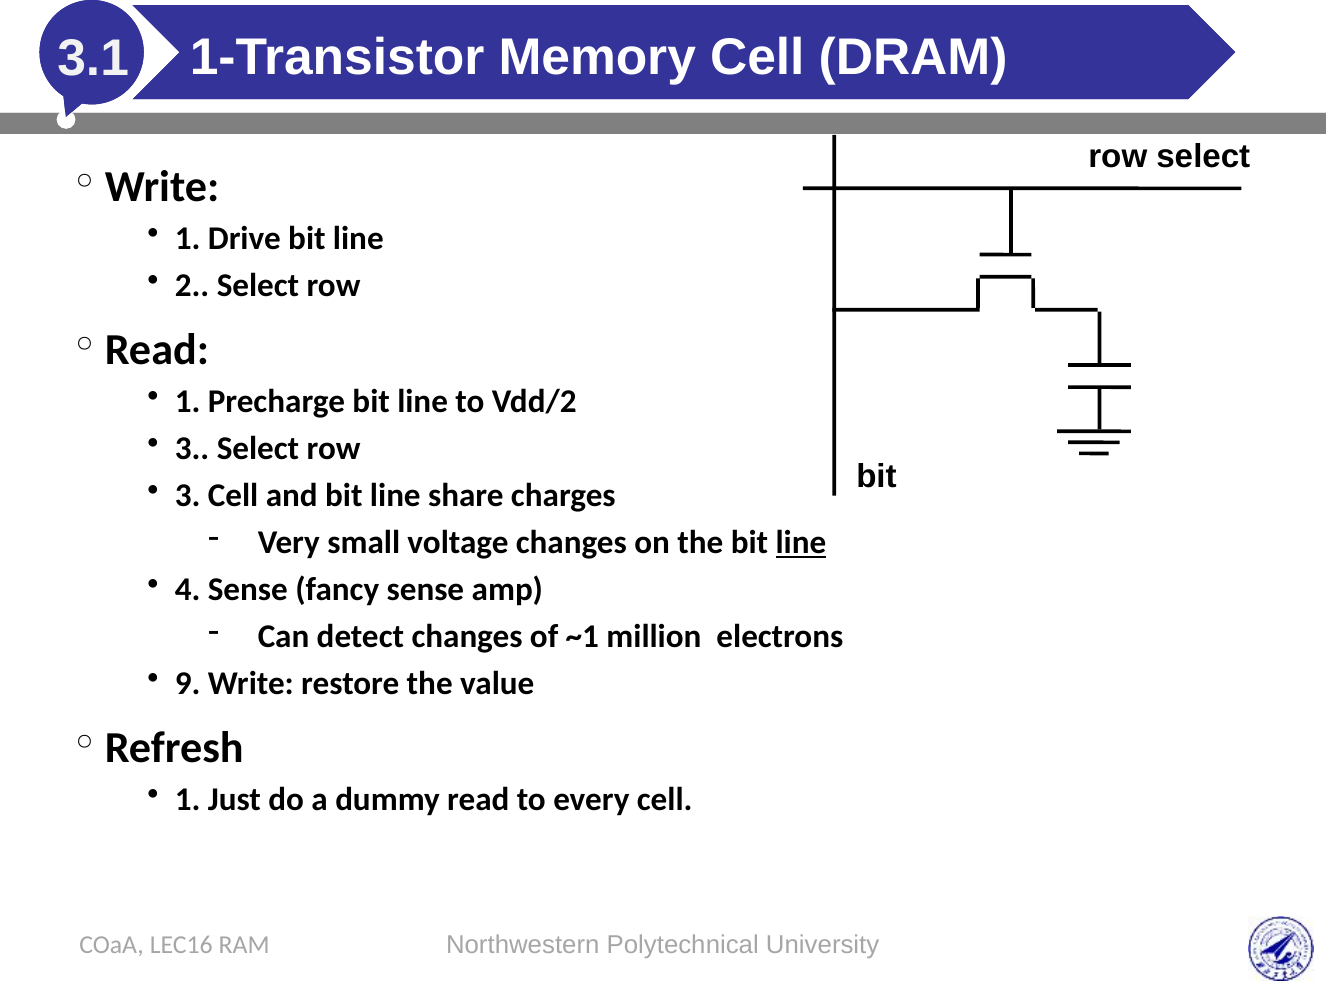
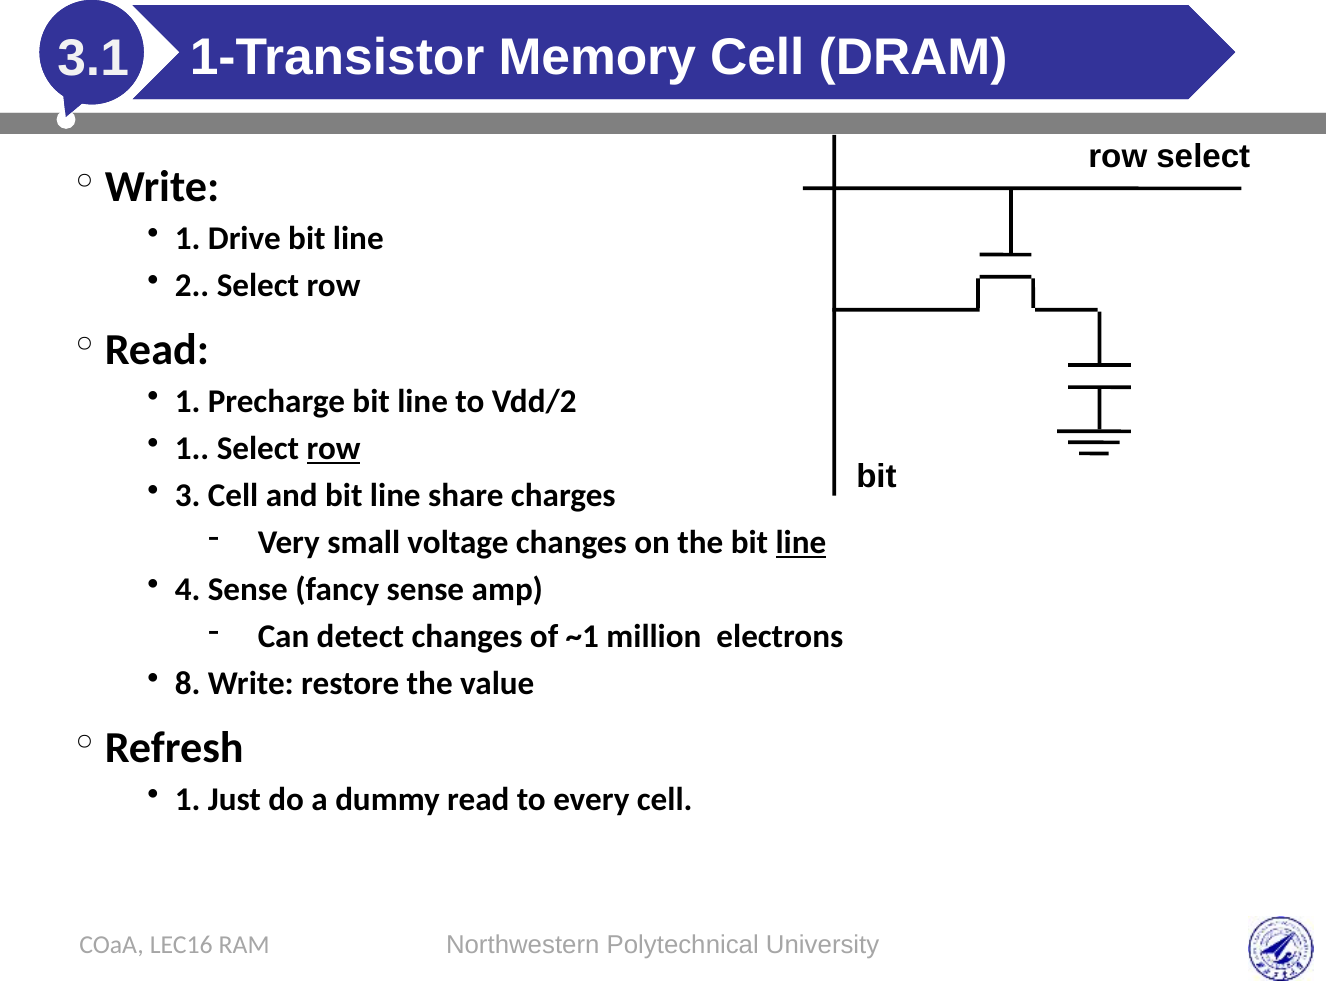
3: 3 -> 1 (192, 449)
row underline: none -> present (334, 449)
9: 9 -> 8 (188, 684)
